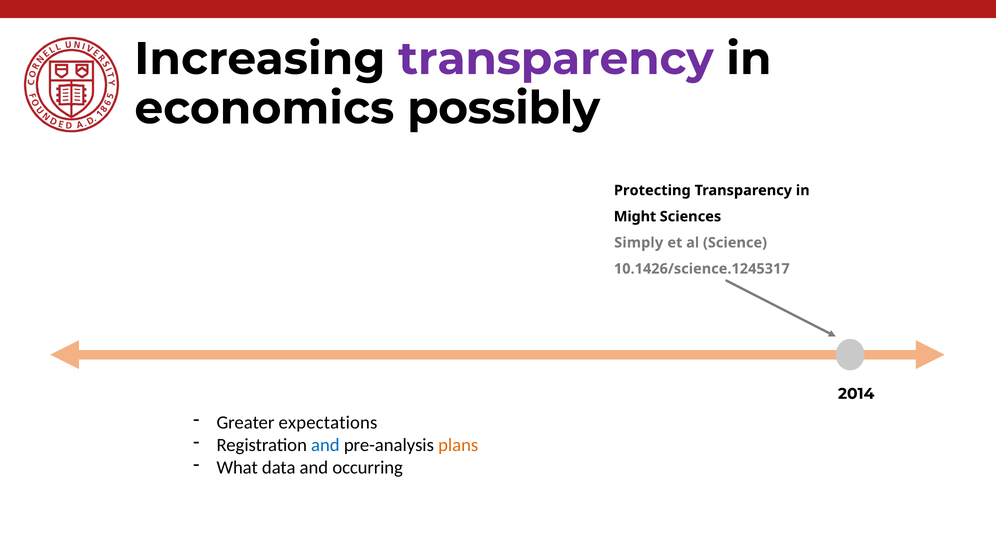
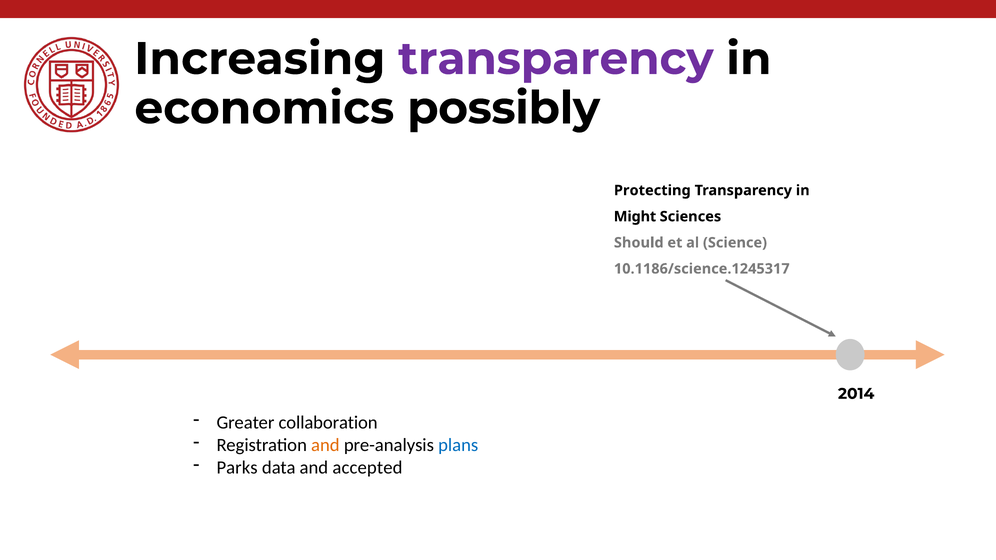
Simply: Simply -> Should (639, 243)
10.1426/science.1245317: 10.1426/science.1245317 -> 10.1186/science.1245317 (702, 269)
expectations: expectations -> collaboration (328, 423)
and colour: blue -> orange (325, 445)
plans colour: orange -> blue (458, 445)
What: What -> Parks (237, 468)
occurring: occurring -> accepted (367, 468)
